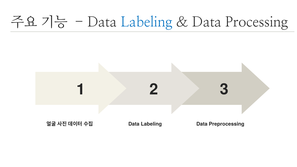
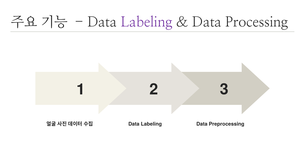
Labeling colour: blue -> purple (147, 22)
